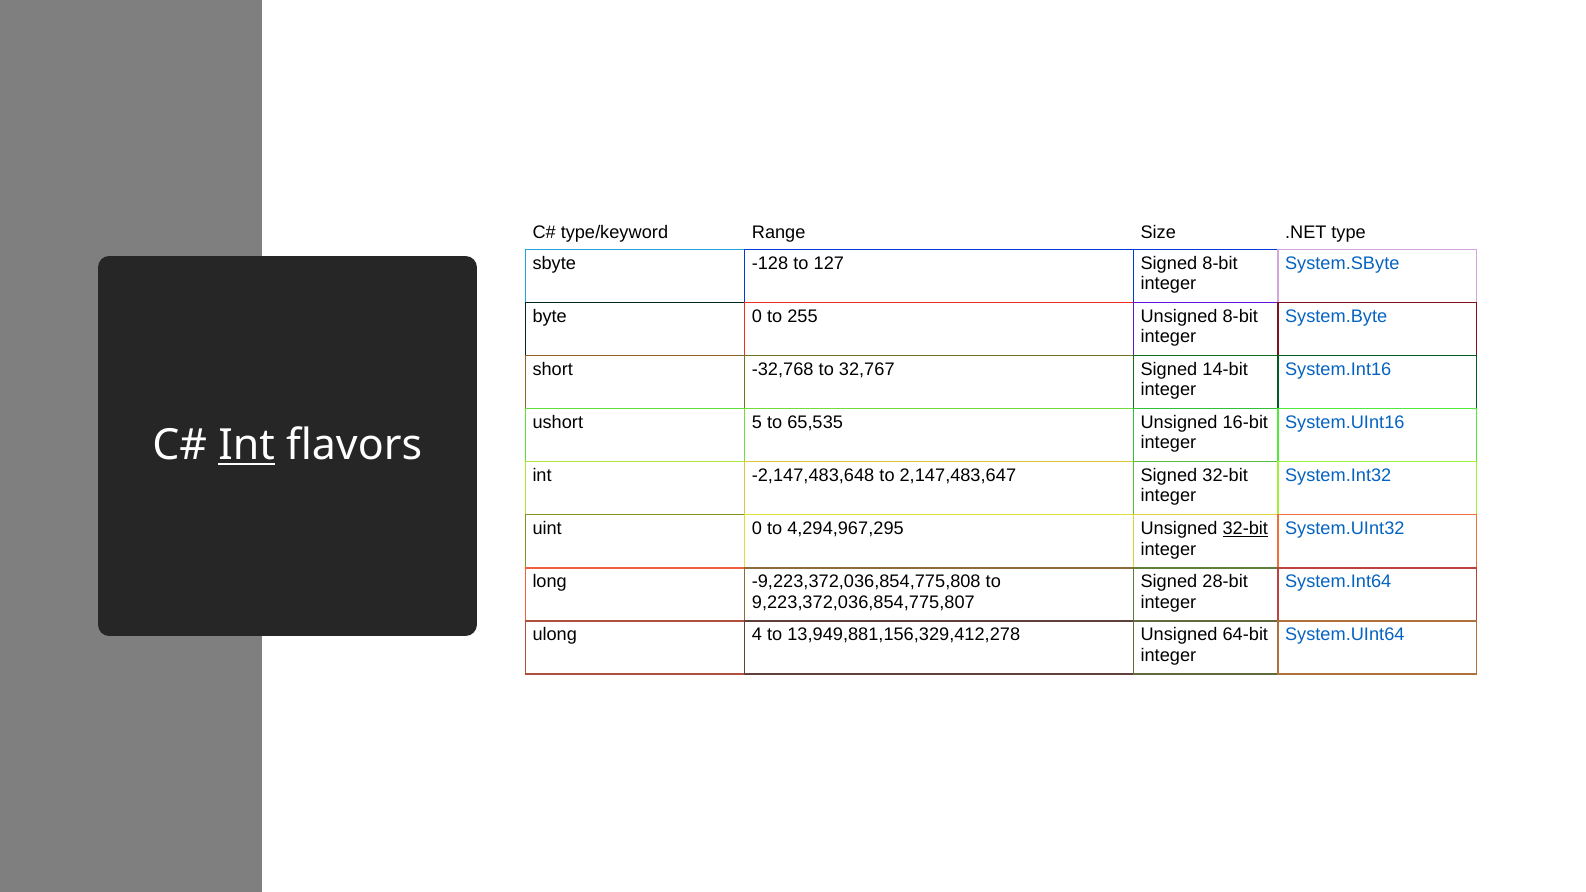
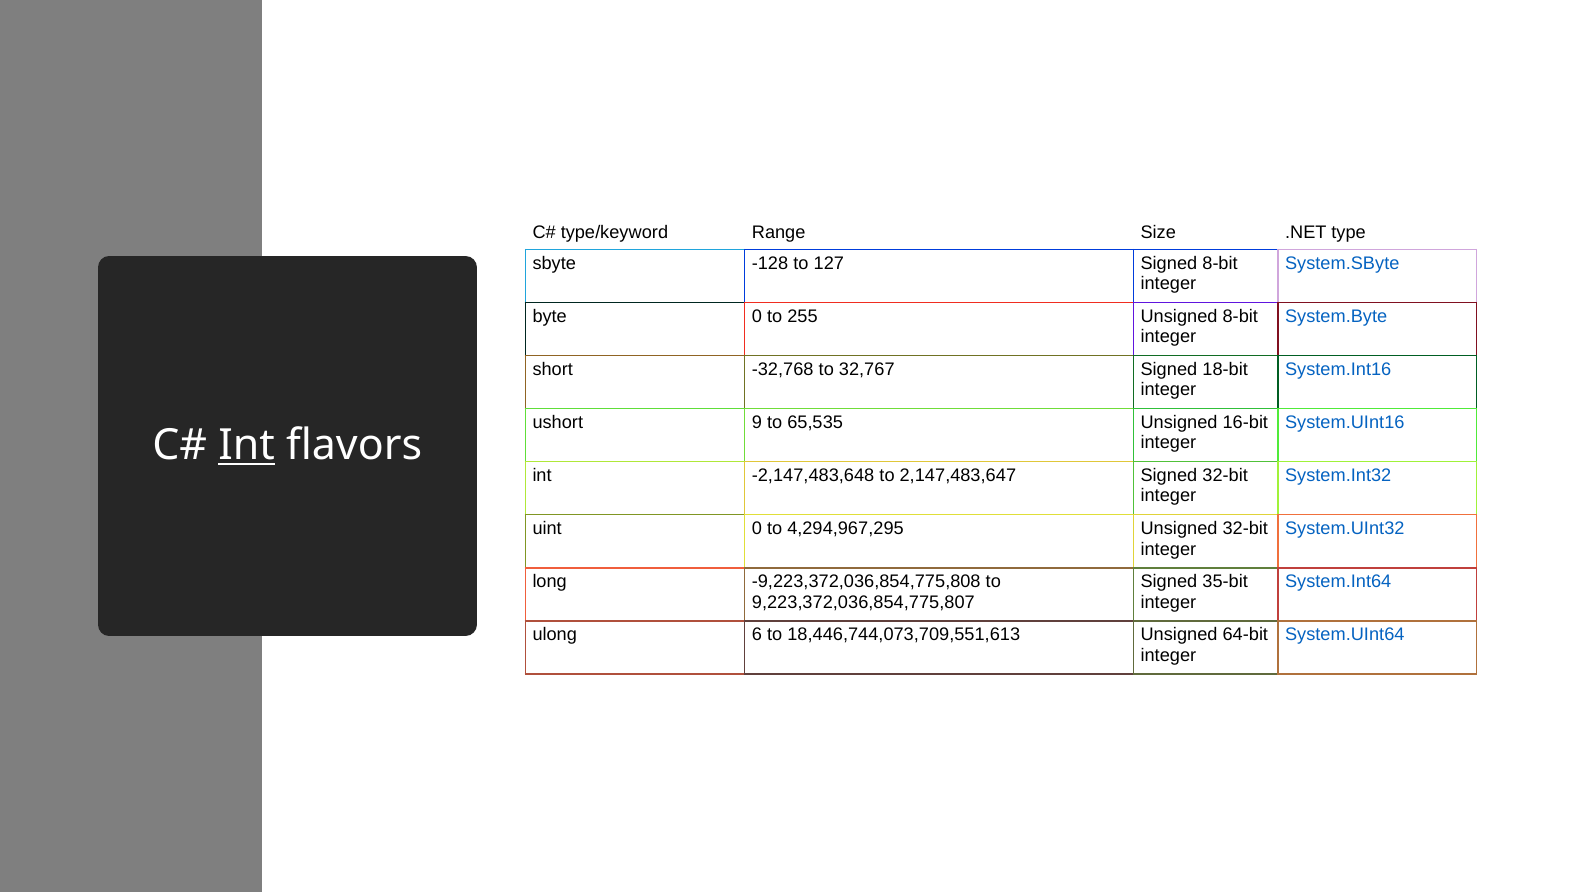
14-bit: 14-bit -> 18-bit (1225, 370)
5: 5 -> 9 (757, 423)
32-bit underline: present -> none (1245, 529)
28-bit: 28-bit -> 35-bit (1225, 582)
4: 4 -> 6 (757, 635)
13,949,881,156,329,412,278: 13,949,881,156,329,412,278 -> 18,446,744,073,709,551,613 (904, 635)
